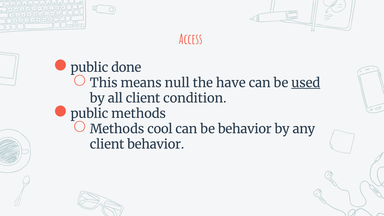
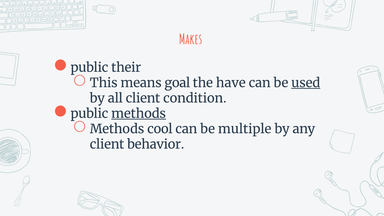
Access: Access -> Makes (191, 39)
done: done -> their (126, 68)
null: null -> goal (177, 83)
methods underline: none -> present (139, 114)
be behavior: behavior -> multiple (245, 129)
